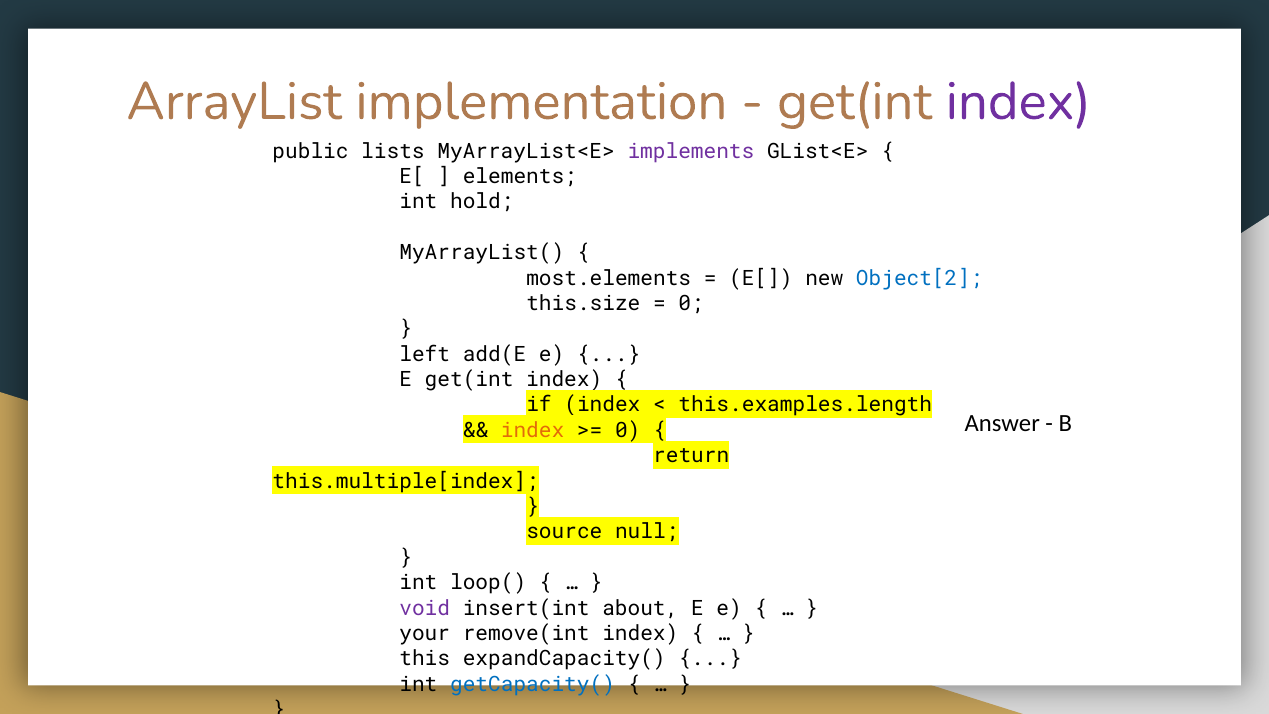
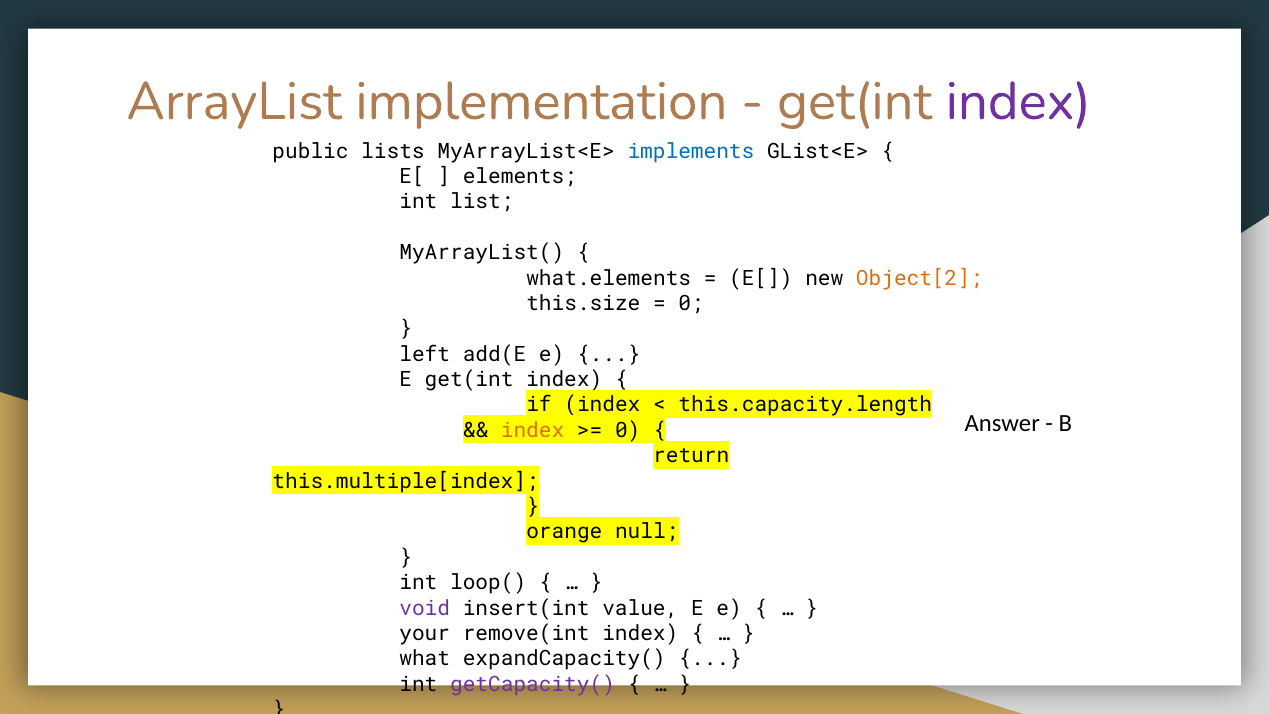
implements colour: purple -> blue (691, 151)
hold: hold -> list (482, 202)
most.elements: most.elements -> what.elements (609, 278)
Object[2 colour: blue -> orange (919, 278)
this.examples.length: this.examples.length -> this.capacity.length (805, 405)
source: source -> orange (564, 532)
about: about -> value (640, 608)
this: this -> what (425, 659)
getCapacity( colour: blue -> purple (533, 684)
